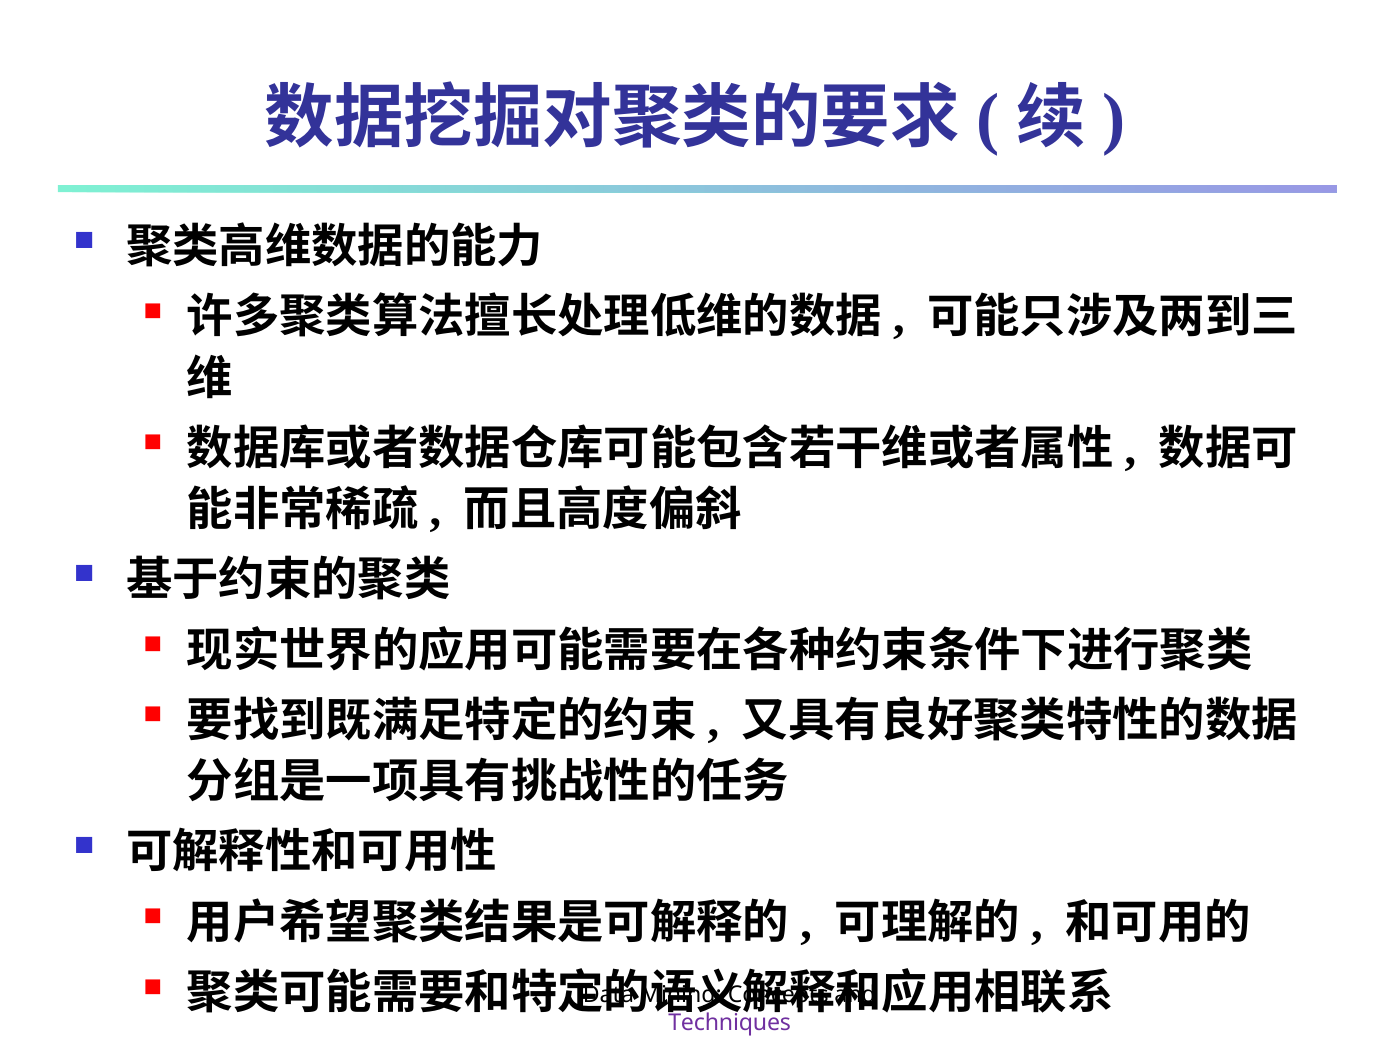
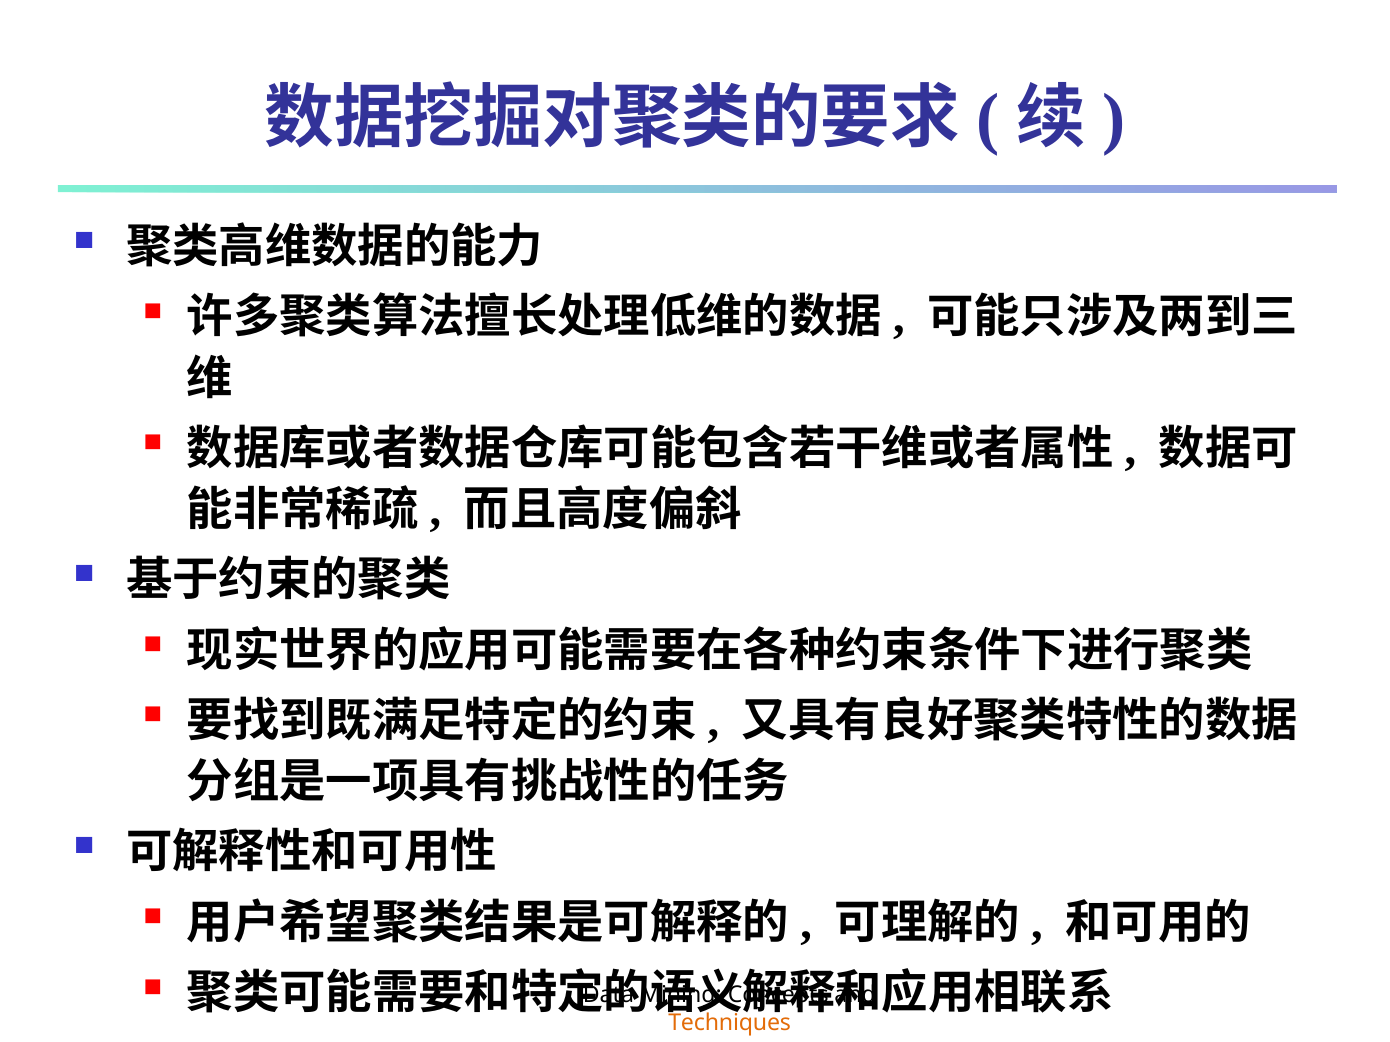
Techniques colour: purple -> orange (730, 1023)
